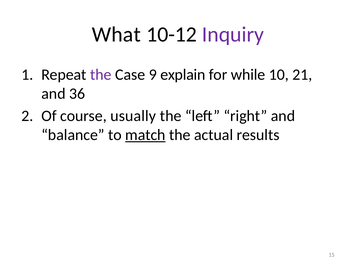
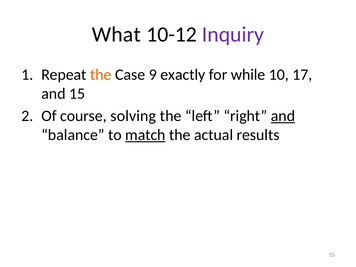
the colour: purple -> orange (101, 75)
explain: explain -> exactly (183, 75)
21: 21 -> 17 (302, 75)
and 36: 36 -> 15 (77, 94)
usually: usually -> solving (133, 116)
and underline: none -> present (283, 116)
